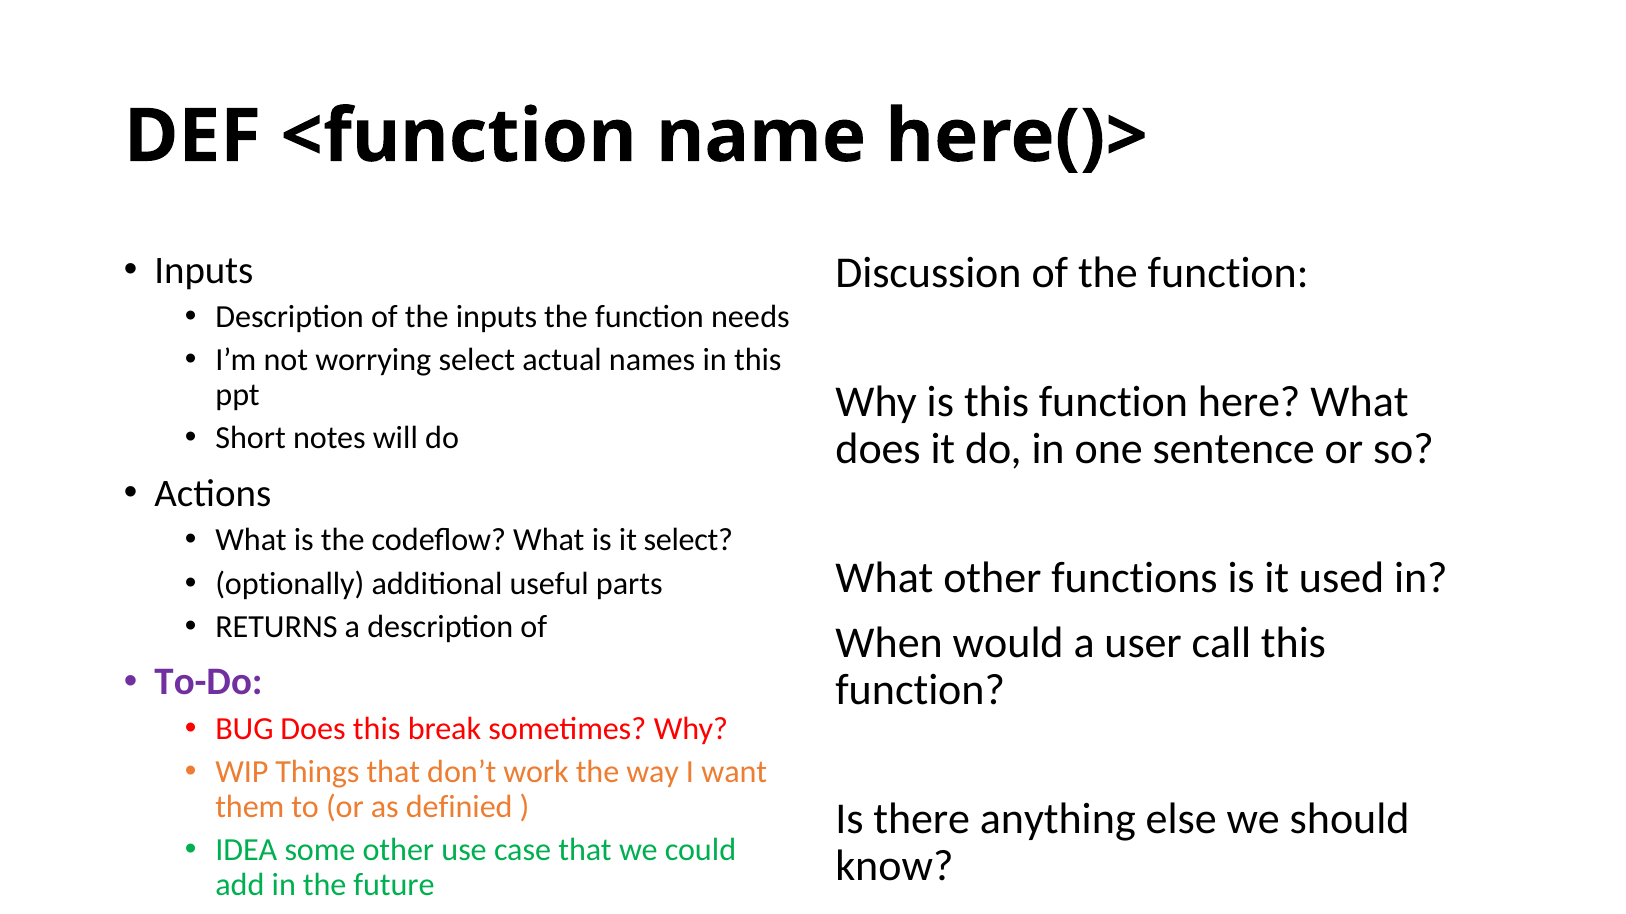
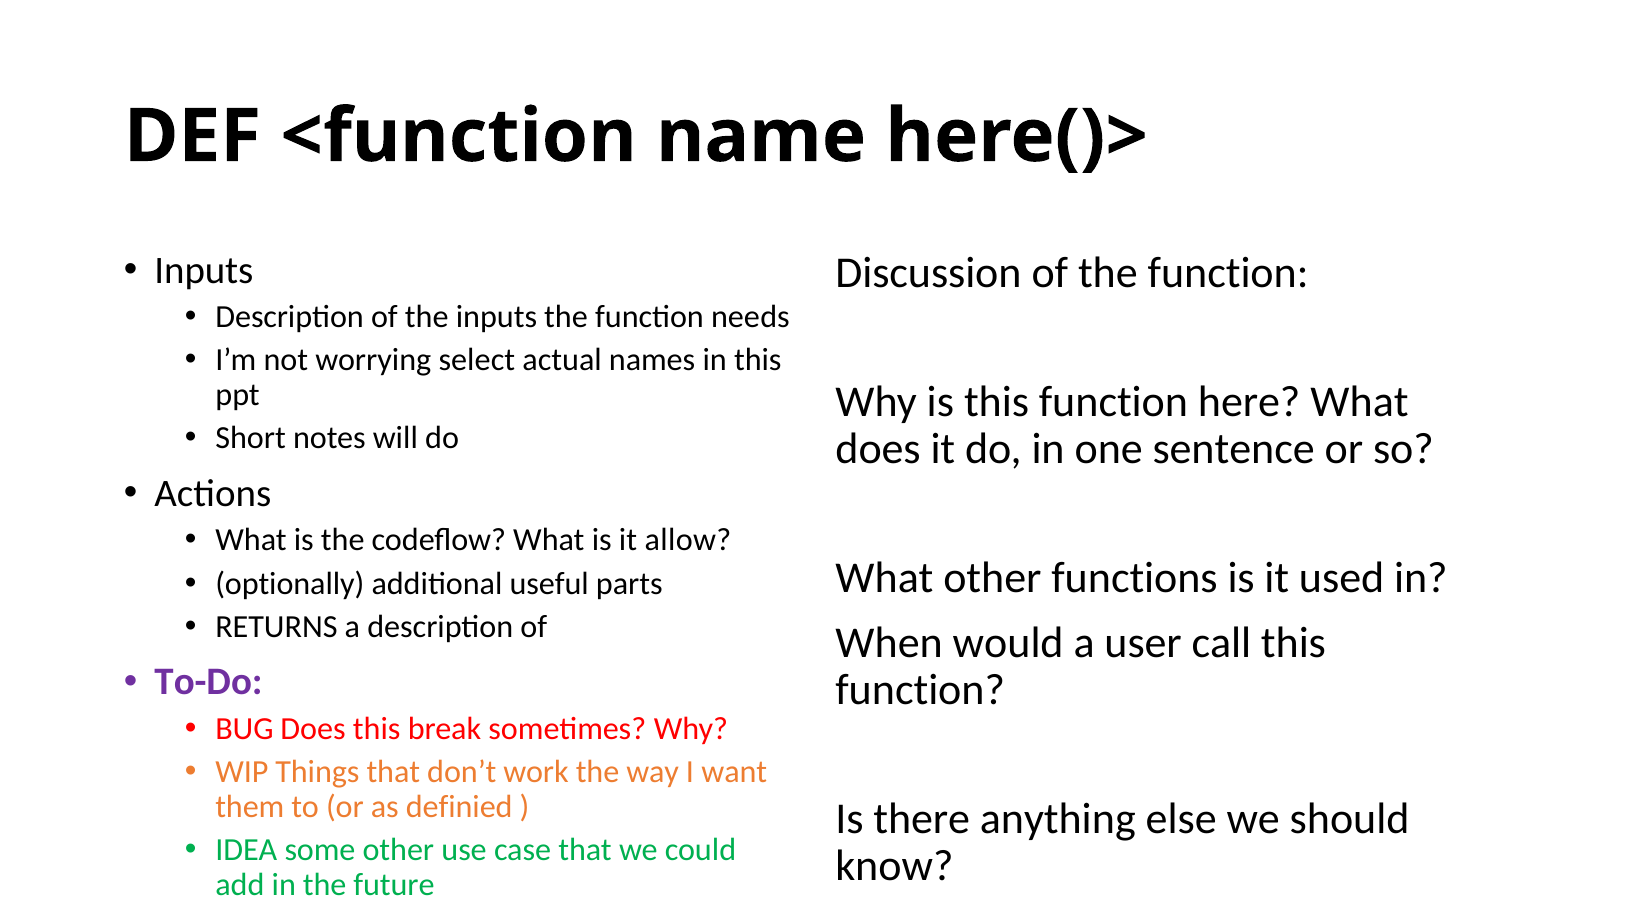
it select: select -> allow (688, 541)
